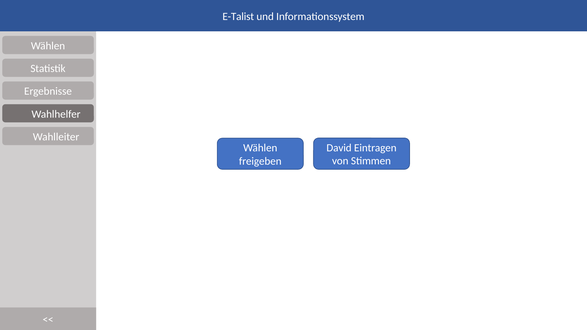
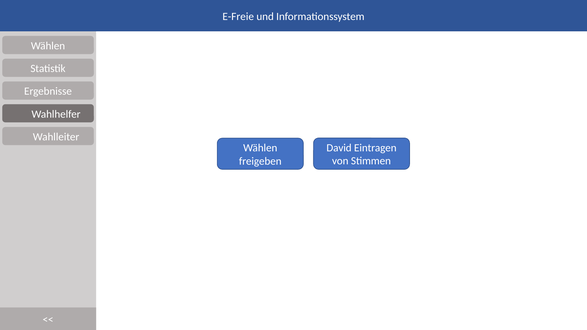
E-Talist: E-Talist -> E-Freie (238, 16)
